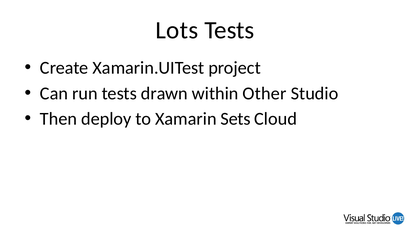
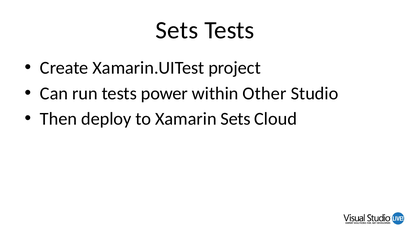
Lots: Lots -> Sets (177, 30)
drawn: drawn -> power (164, 94)
